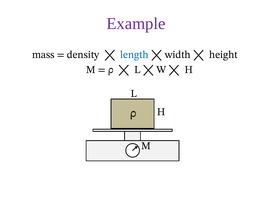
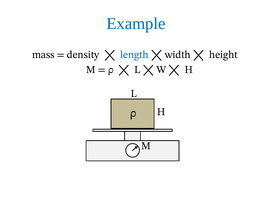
Example colour: purple -> blue (136, 24)
